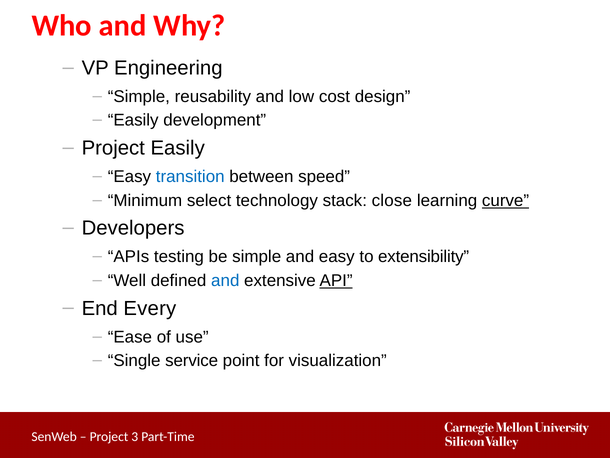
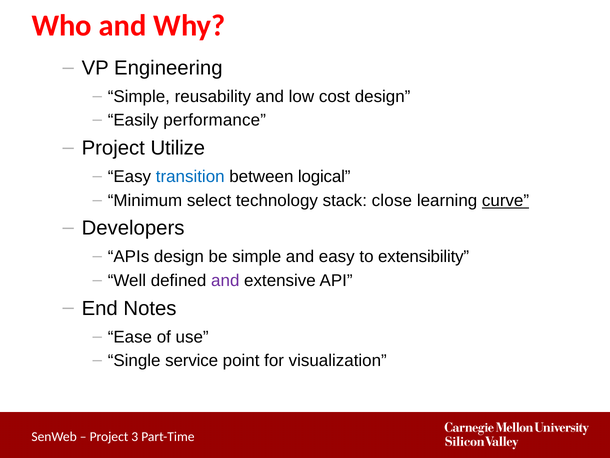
development: development -> performance (215, 120)
Project Easily: Easily -> Utilize (178, 148)
speed: speed -> logical (324, 176)
APIs testing: testing -> design (179, 257)
and colour: blue -> purple (225, 280)
API underline: present -> none (336, 280)
Every: Every -> Notes (150, 308)
